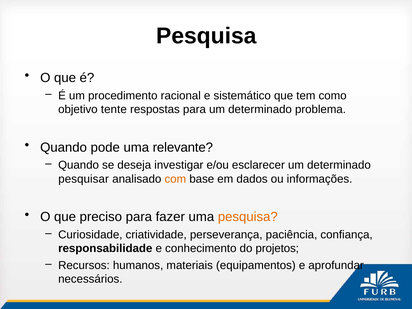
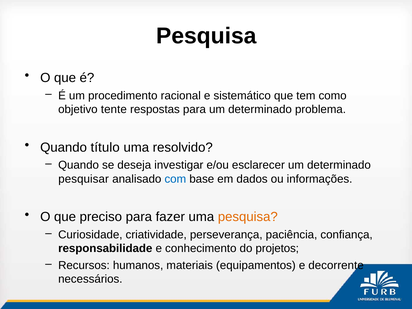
pode: pode -> título (105, 147)
relevante: relevante -> resolvido (183, 147)
com colour: orange -> blue (175, 179)
aprofundar: aprofundar -> decorrente (336, 265)
